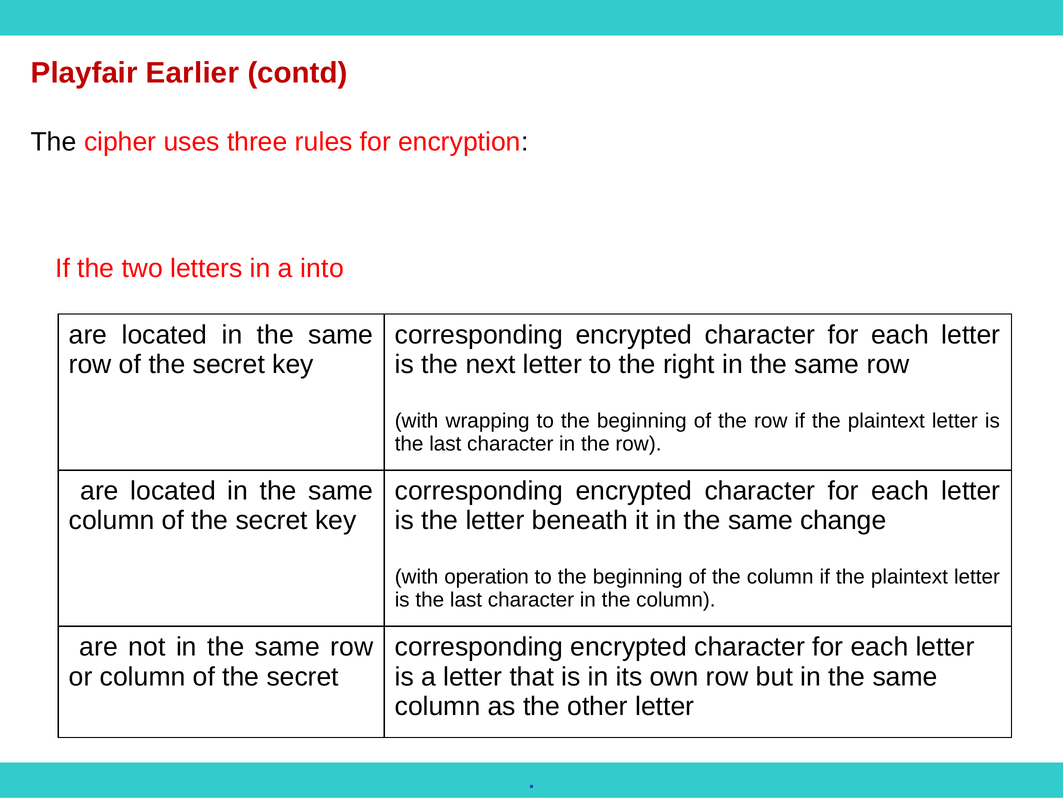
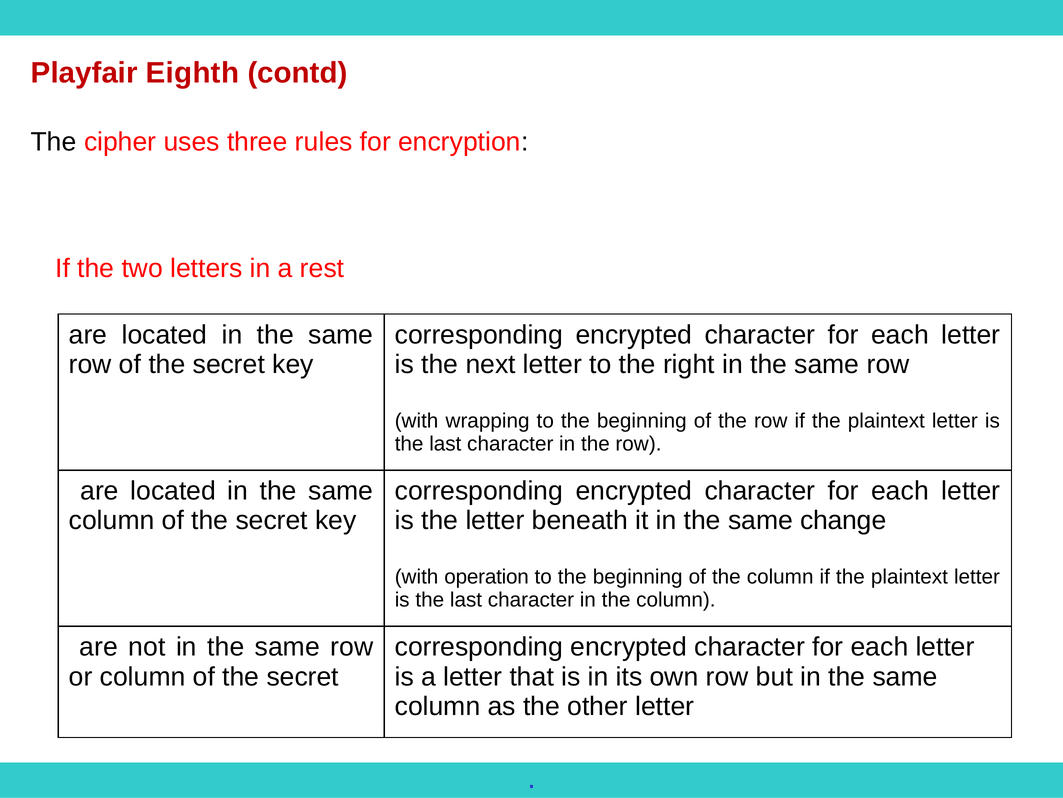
Earlier: Earlier -> Eighth (192, 73)
into: into -> rest (322, 268)
